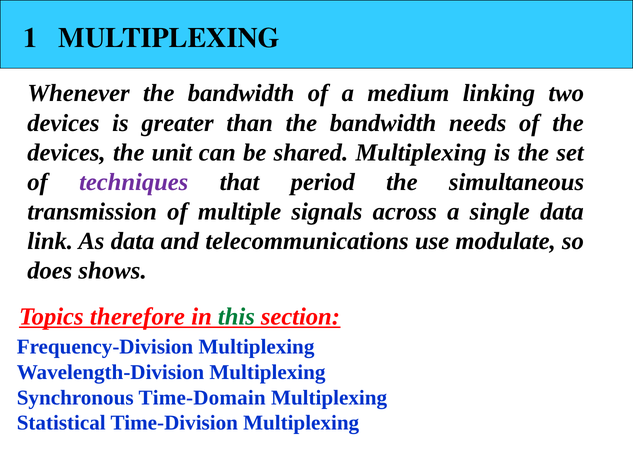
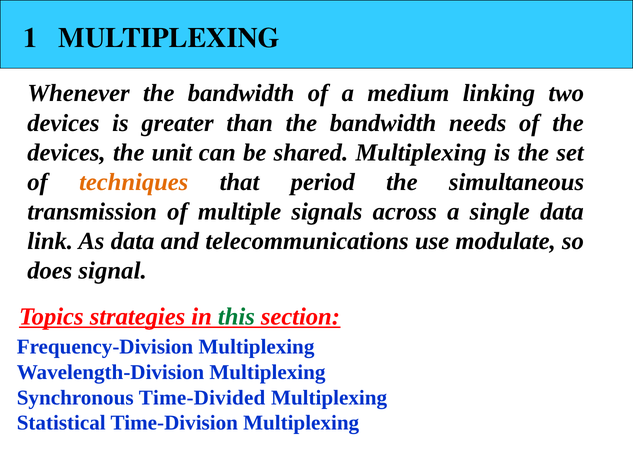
techniques colour: purple -> orange (134, 182)
shows: shows -> signal (113, 271)
therefore: therefore -> strategies (137, 317)
Time-Domain: Time-Domain -> Time-Divided (202, 398)
